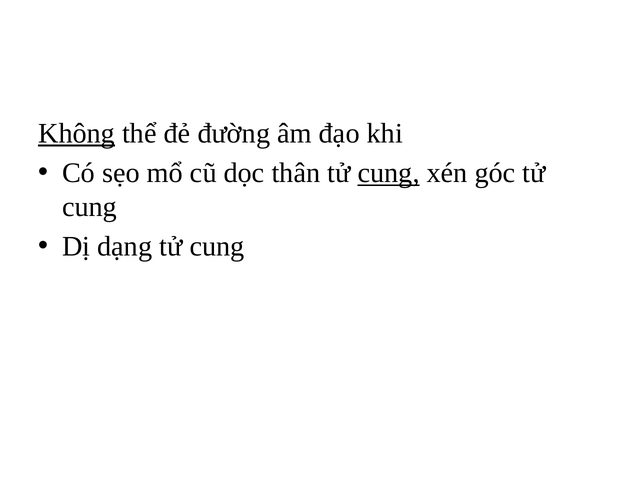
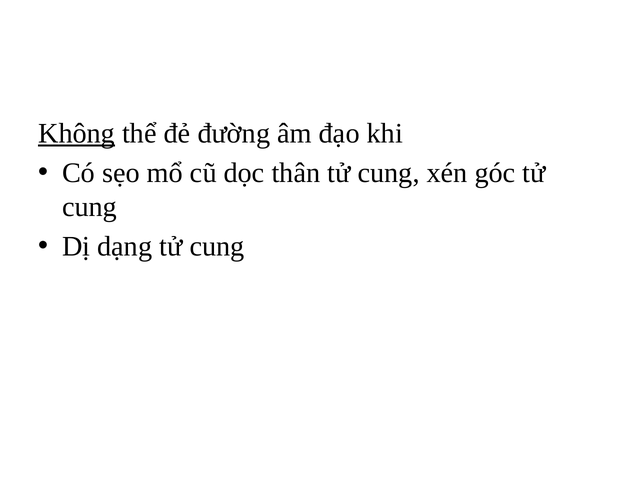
cung underline: present -> none (389, 173)
